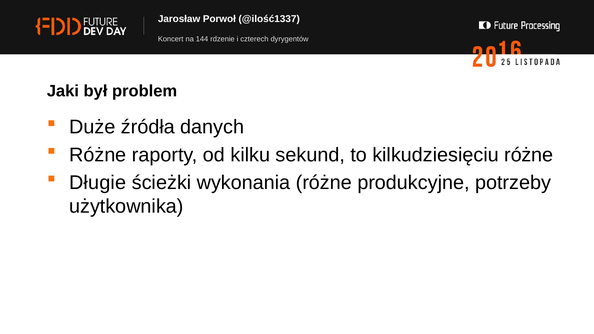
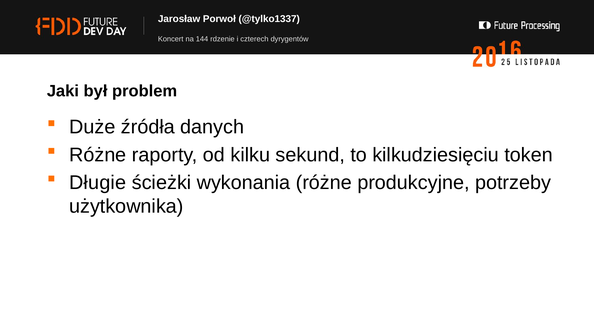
@ilość1337: @ilość1337 -> @tylko1337 (269, 19)
kilkudziesięciu różne: różne -> token (529, 155)
